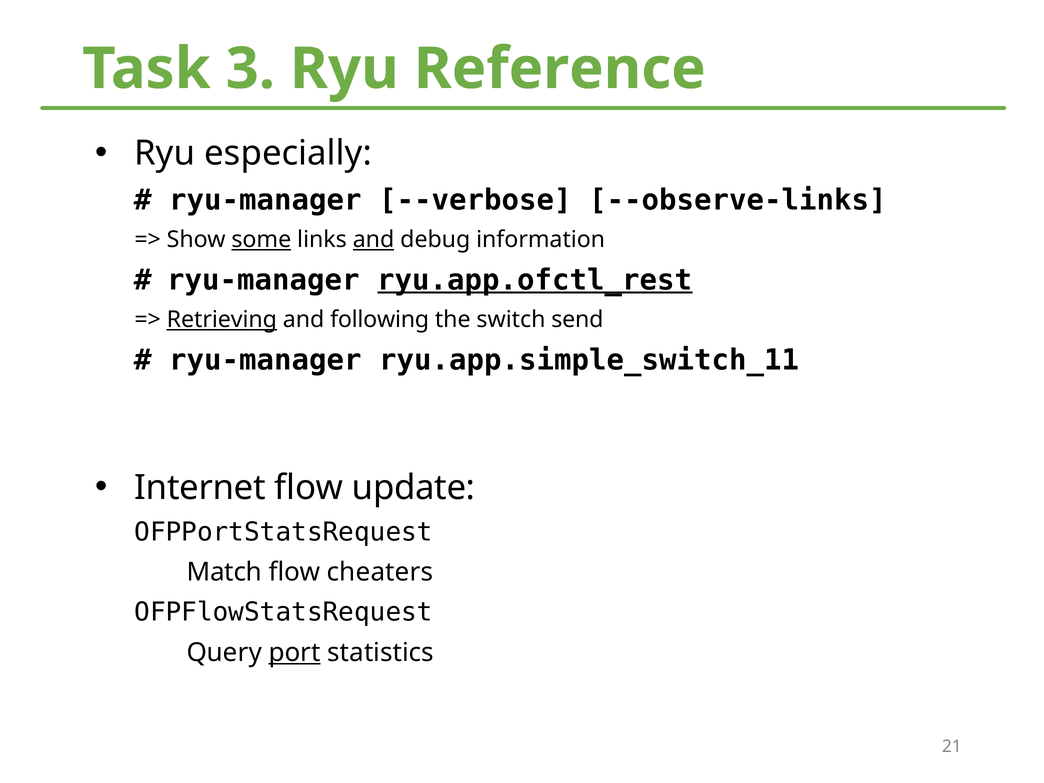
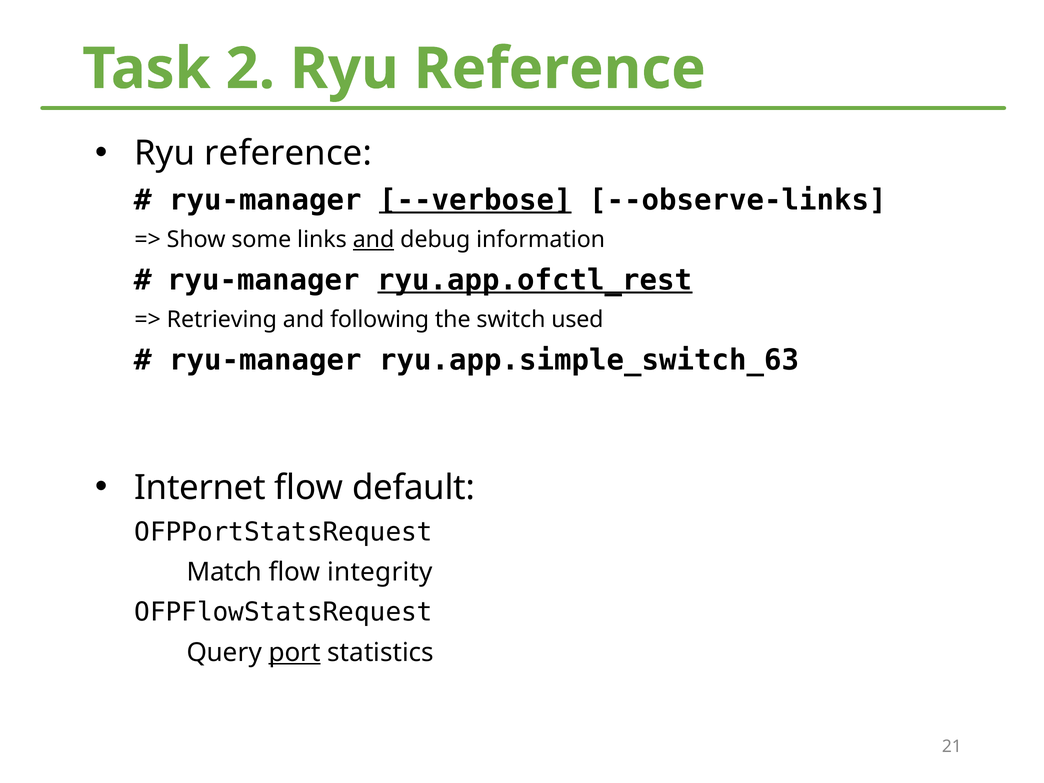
3: 3 -> 2 (250, 69)
especially: especially -> reference (288, 153)
--verbose underline: none -> present (475, 200)
some underline: present -> none (261, 240)
Retrieving underline: present -> none (222, 320)
send: send -> used (577, 320)
ryu.app.simple_switch_11: ryu.app.simple_switch_11 -> ryu.app.simple_switch_63 (589, 360)
update: update -> default (414, 488)
cheaters: cheaters -> integrity (380, 572)
